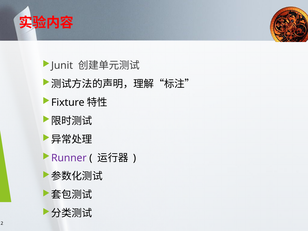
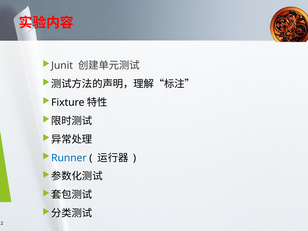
Runner colour: purple -> blue (69, 158)
